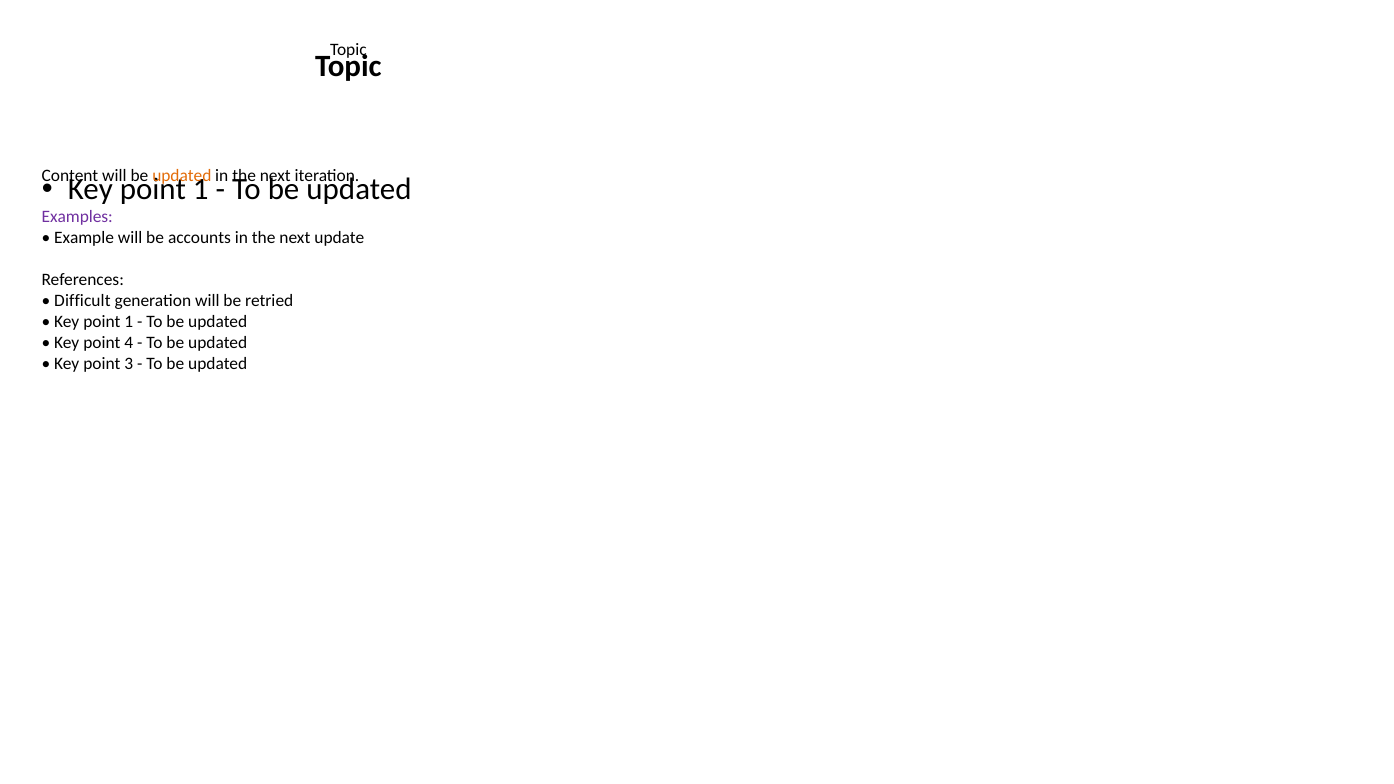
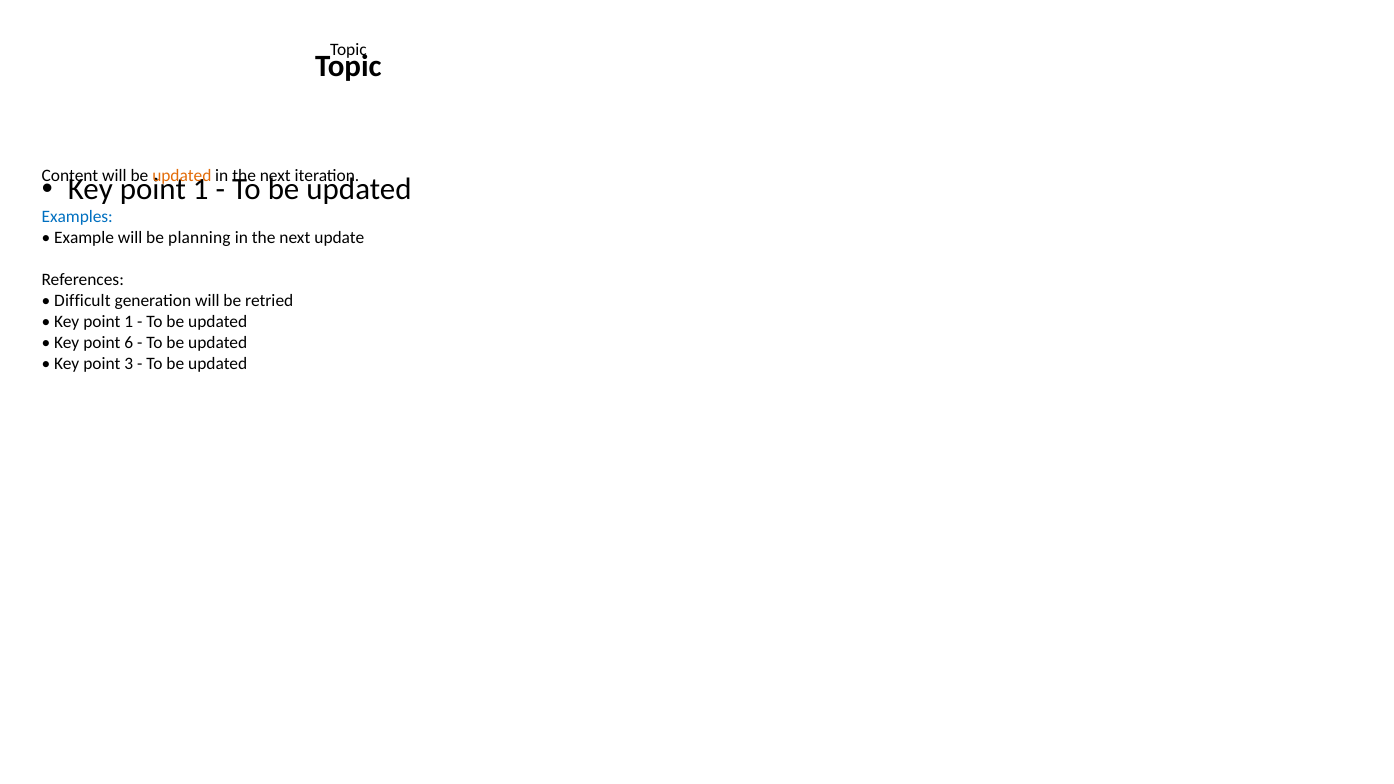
Examples colour: purple -> blue (77, 217)
accounts: accounts -> planning (199, 238)
4: 4 -> 6 (129, 343)
